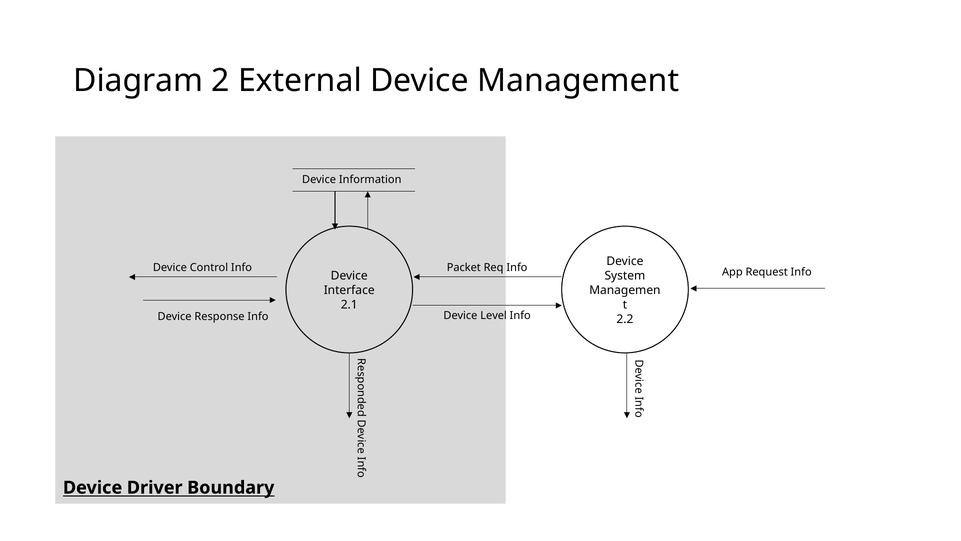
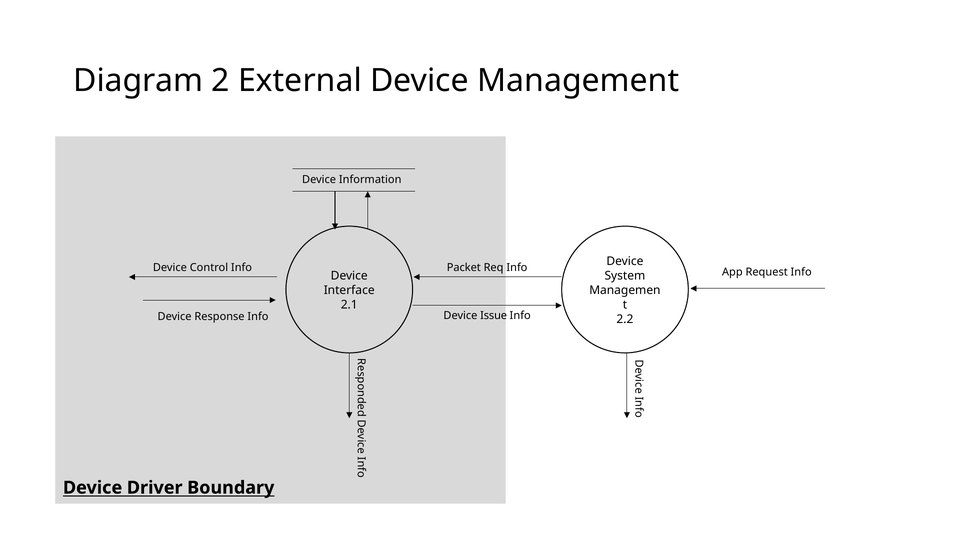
Level: Level -> Issue (494, 315)
